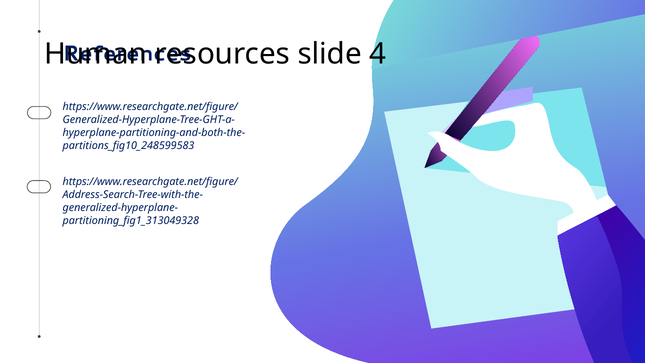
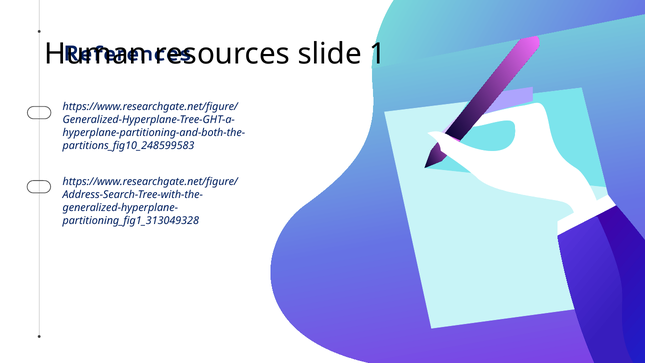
4: 4 -> 1 (378, 54)
